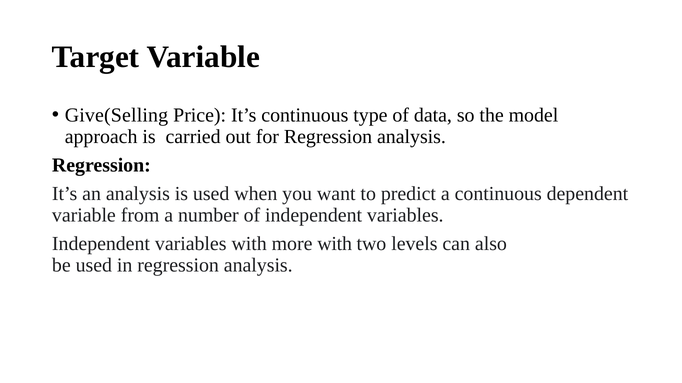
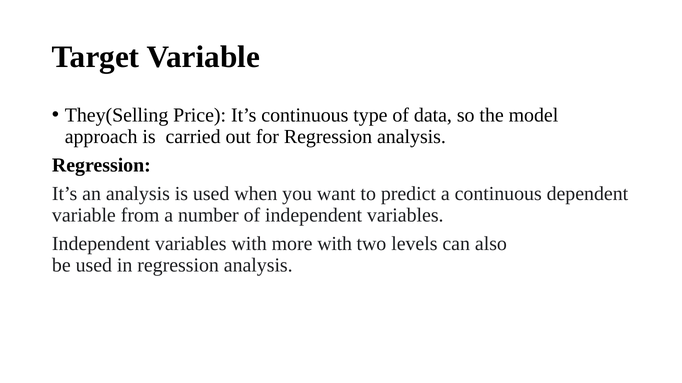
Give(Selling: Give(Selling -> They(Selling (117, 115)
